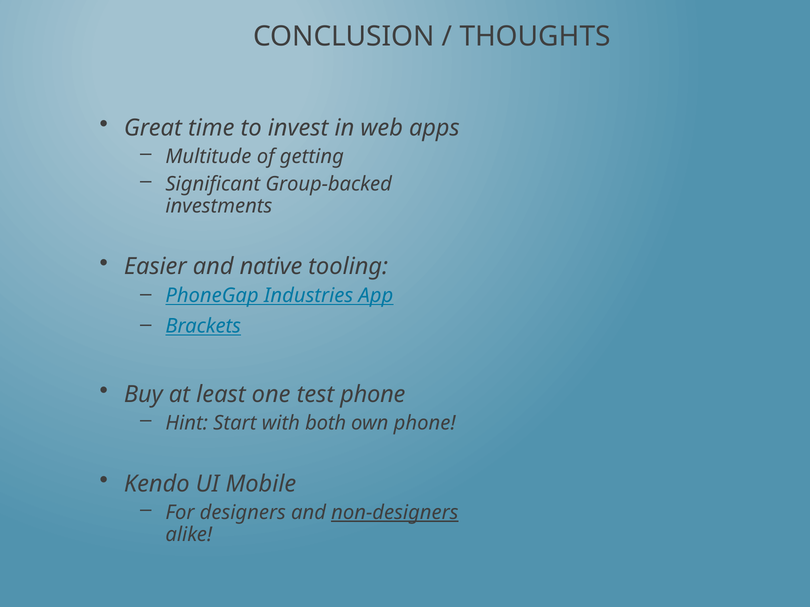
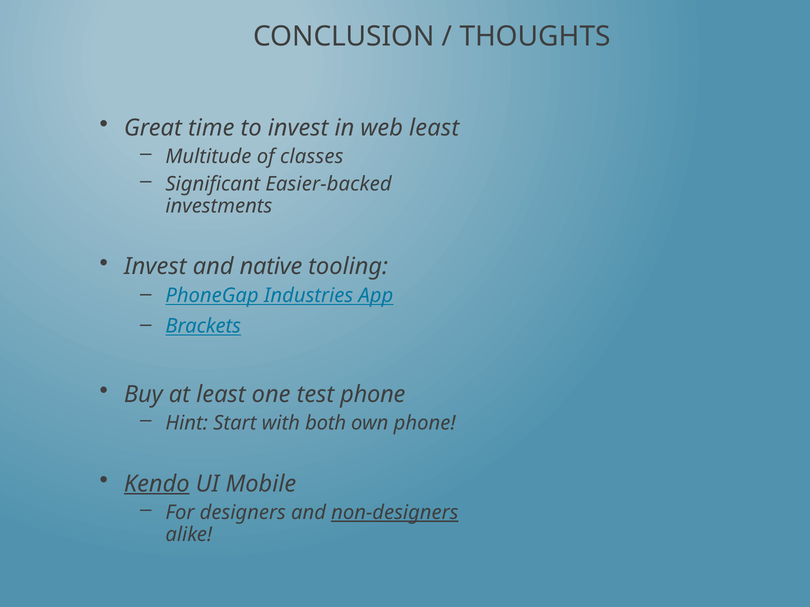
web apps: apps -> least (434, 128)
getting: getting -> classes (312, 157)
Group-backed: Group-backed -> Easier-backed (329, 184)
Easier: Easier -> Invest (155, 267)
Kendo underline: none -> present (157, 484)
